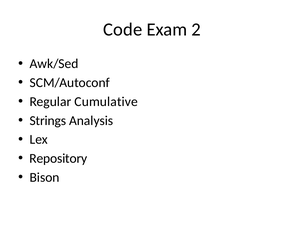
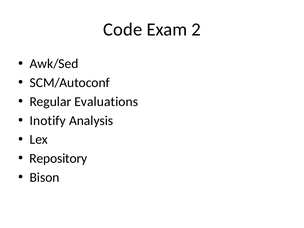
Cumulative: Cumulative -> Evaluations (106, 102)
Strings: Strings -> Inotify (48, 121)
